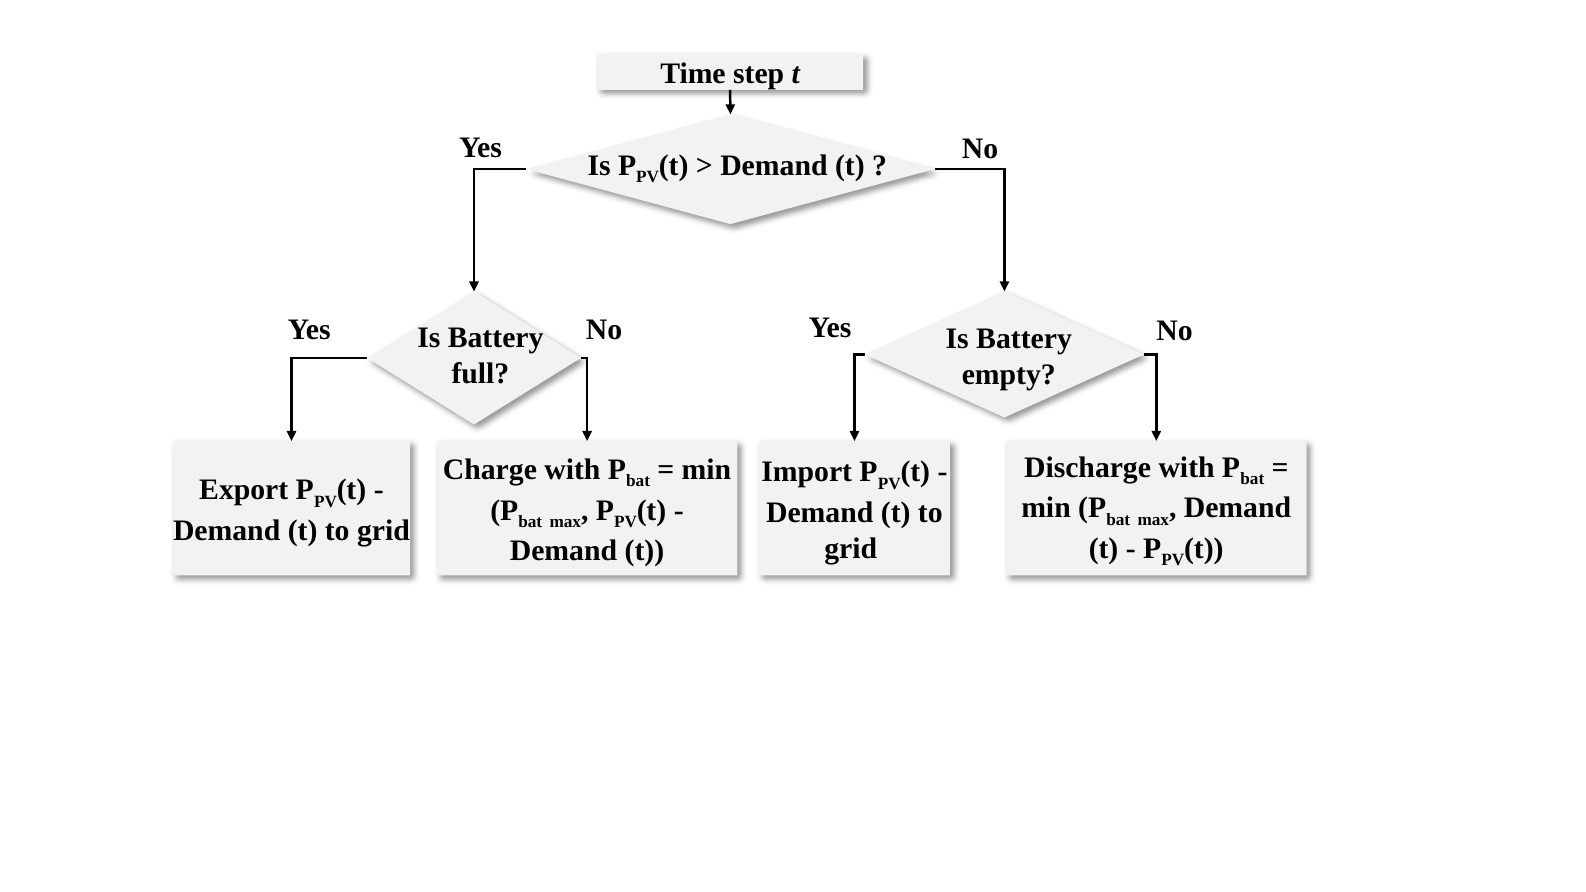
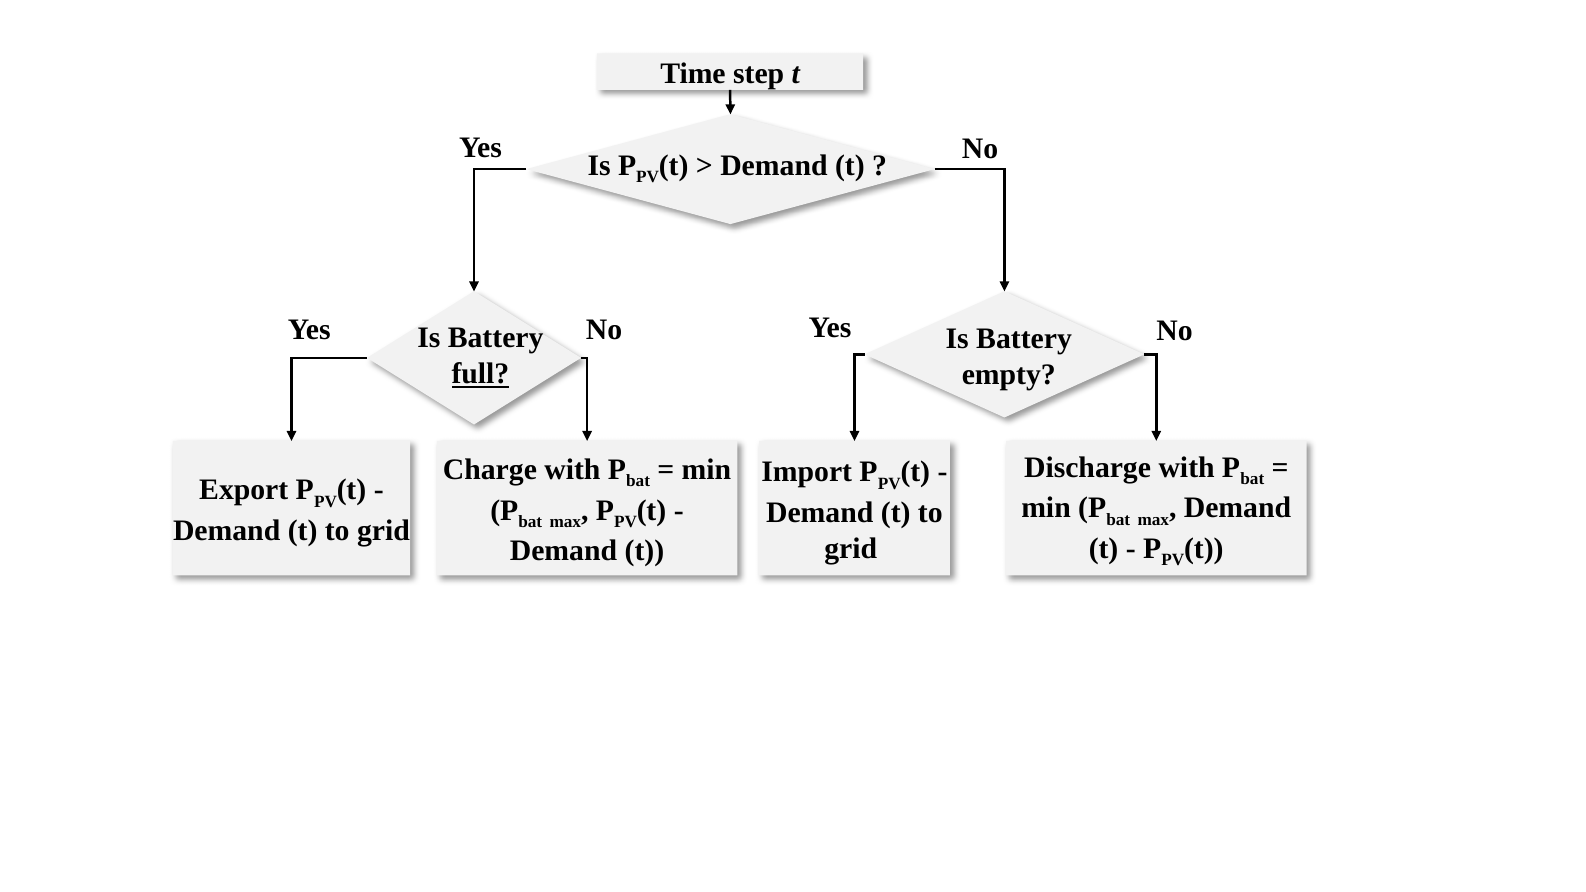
full underline: none -> present (480, 374)
